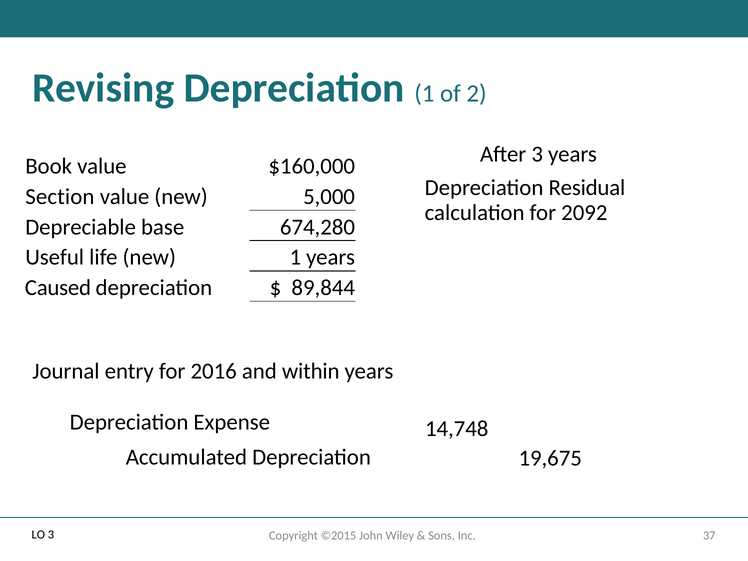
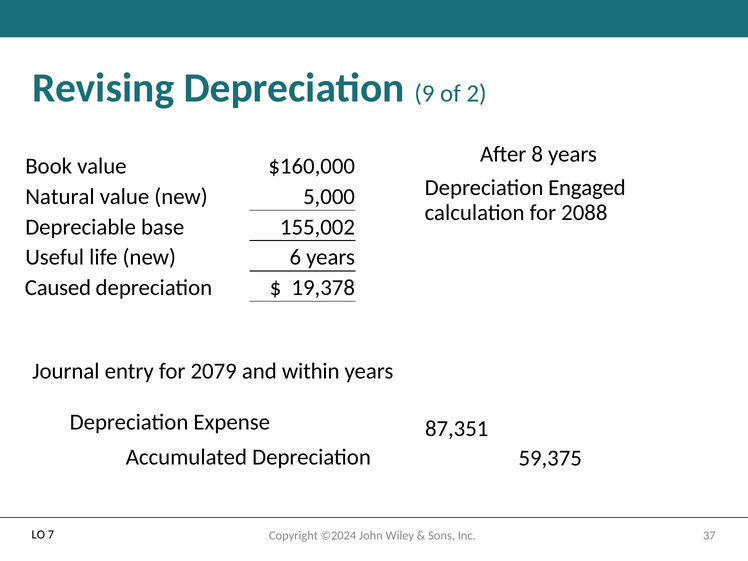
Depreciation 1: 1 -> 9 (424, 94)
After 3: 3 -> 8 (537, 154)
Residual: Residual -> Engaged (587, 188)
Section: Section -> Natural (60, 197)
2092: 2092 -> 2088 (584, 213)
674,280: 674,280 -> 155,002 (317, 227)
new 1: 1 -> 6 (295, 257)
89,844: 89,844 -> 19,378 (323, 288)
2016: 2016 -> 2079 (214, 371)
14,748: 14,748 -> 87,351 (457, 429)
19,675: 19,675 -> 59,375 (550, 458)
O 3: 3 -> 7 (51, 535)
©2015: ©2015 -> ©2024 (338, 536)
